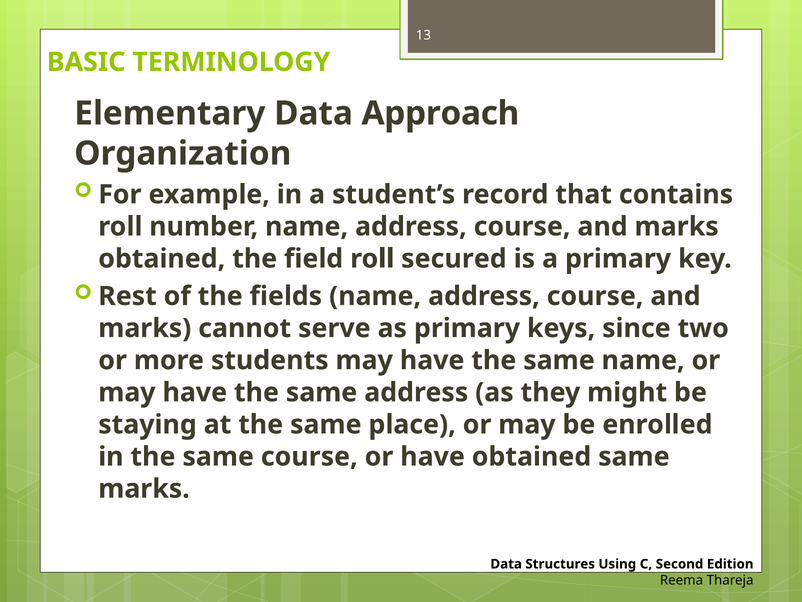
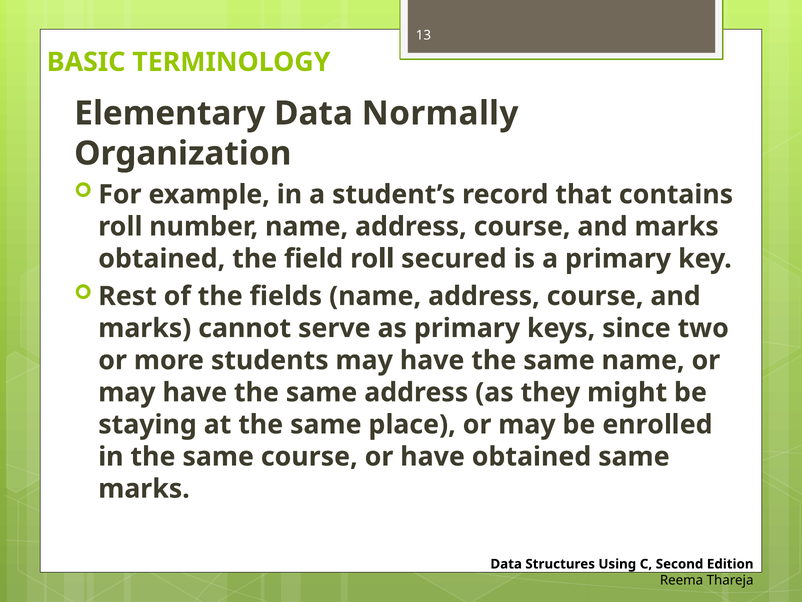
Approach: Approach -> Normally (440, 113)
